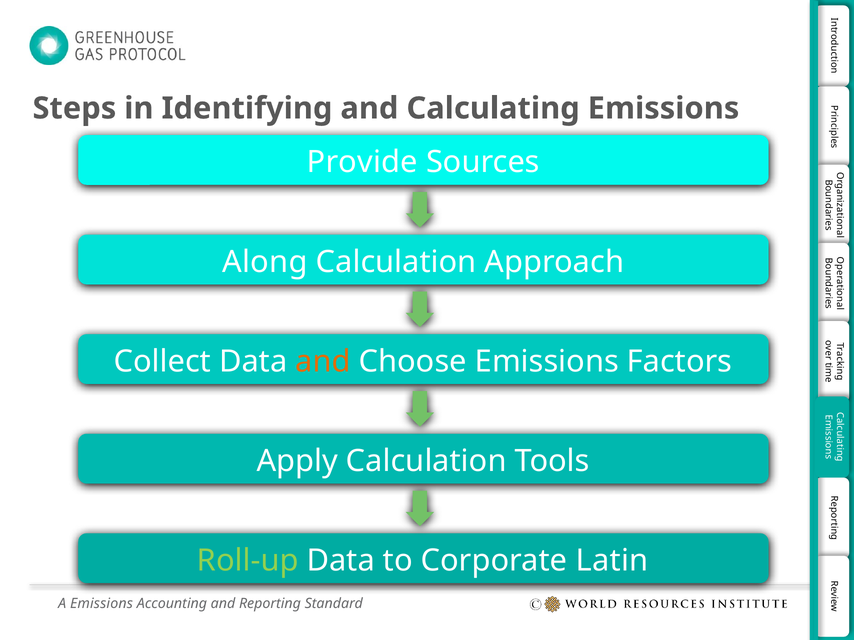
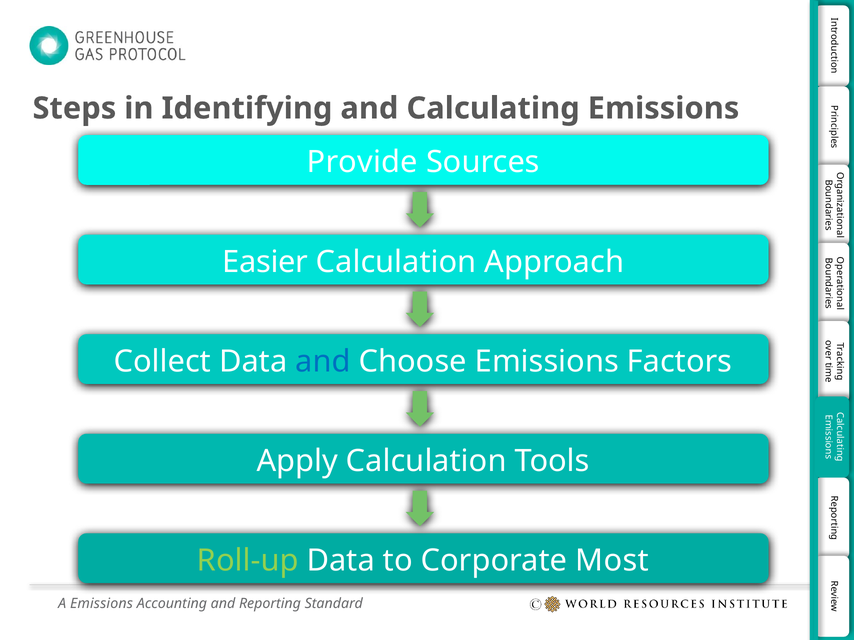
Along: Along -> Easier (265, 262)
and colour: orange -> blue (323, 362)
Latin: Latin -> Most (612, 561)
